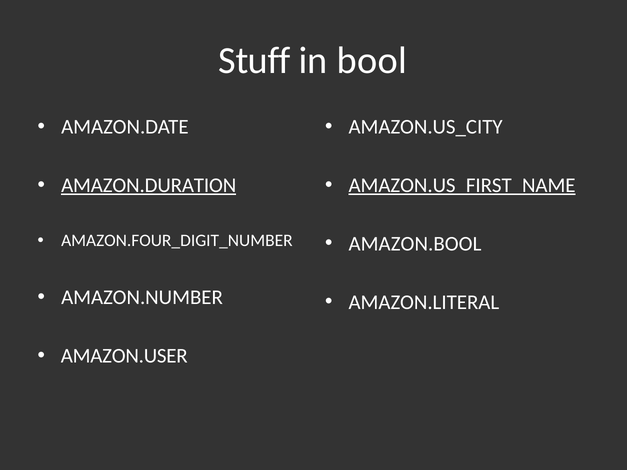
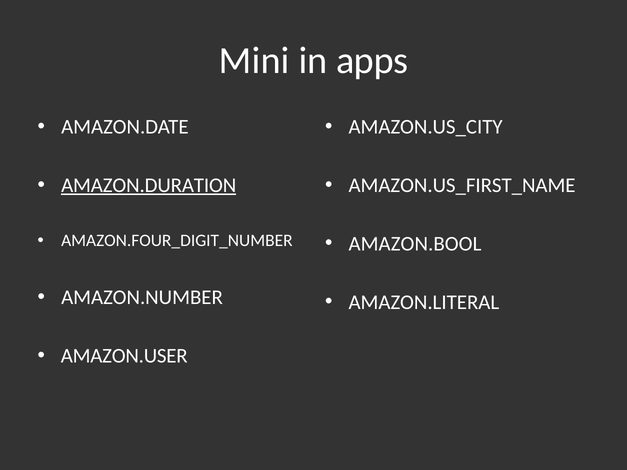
Stuff: Stuff -> Mini (254, 61)
bool: bool -> apps (372, 61)
AMAZON.US_FIRST_NAME underline: present -> none (462, 185)
